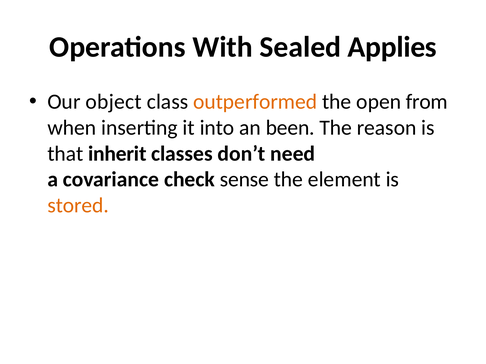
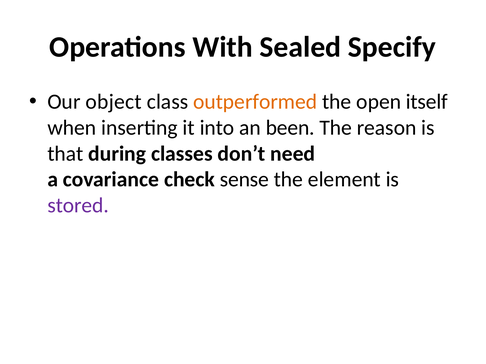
Applies: Applies -> Specify (392, 47)
from: from -> itself (427, 102)
inherit: inherit -> during (117, 154)
stored colour: orange -> purple (78, 206)
